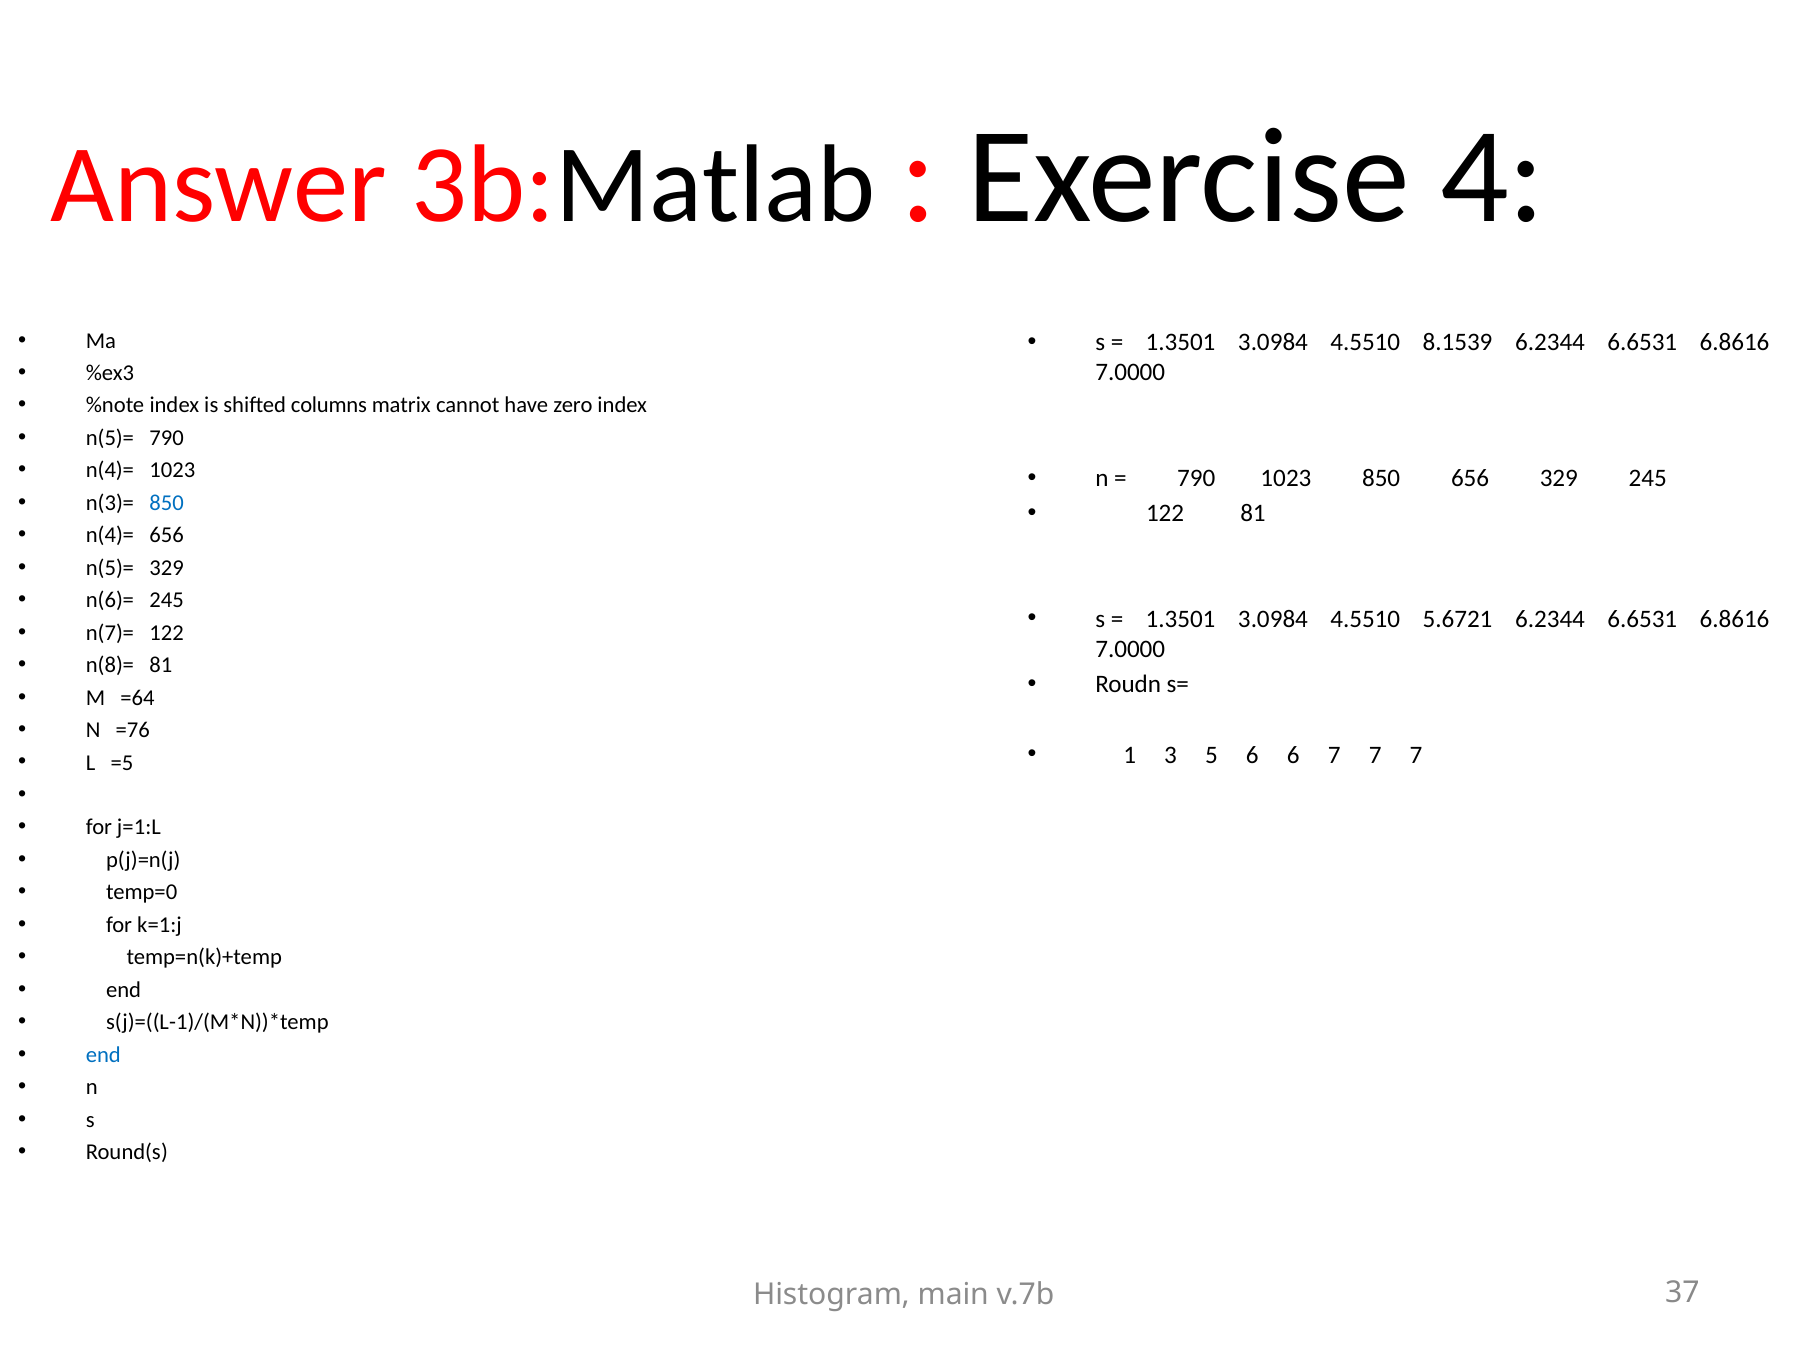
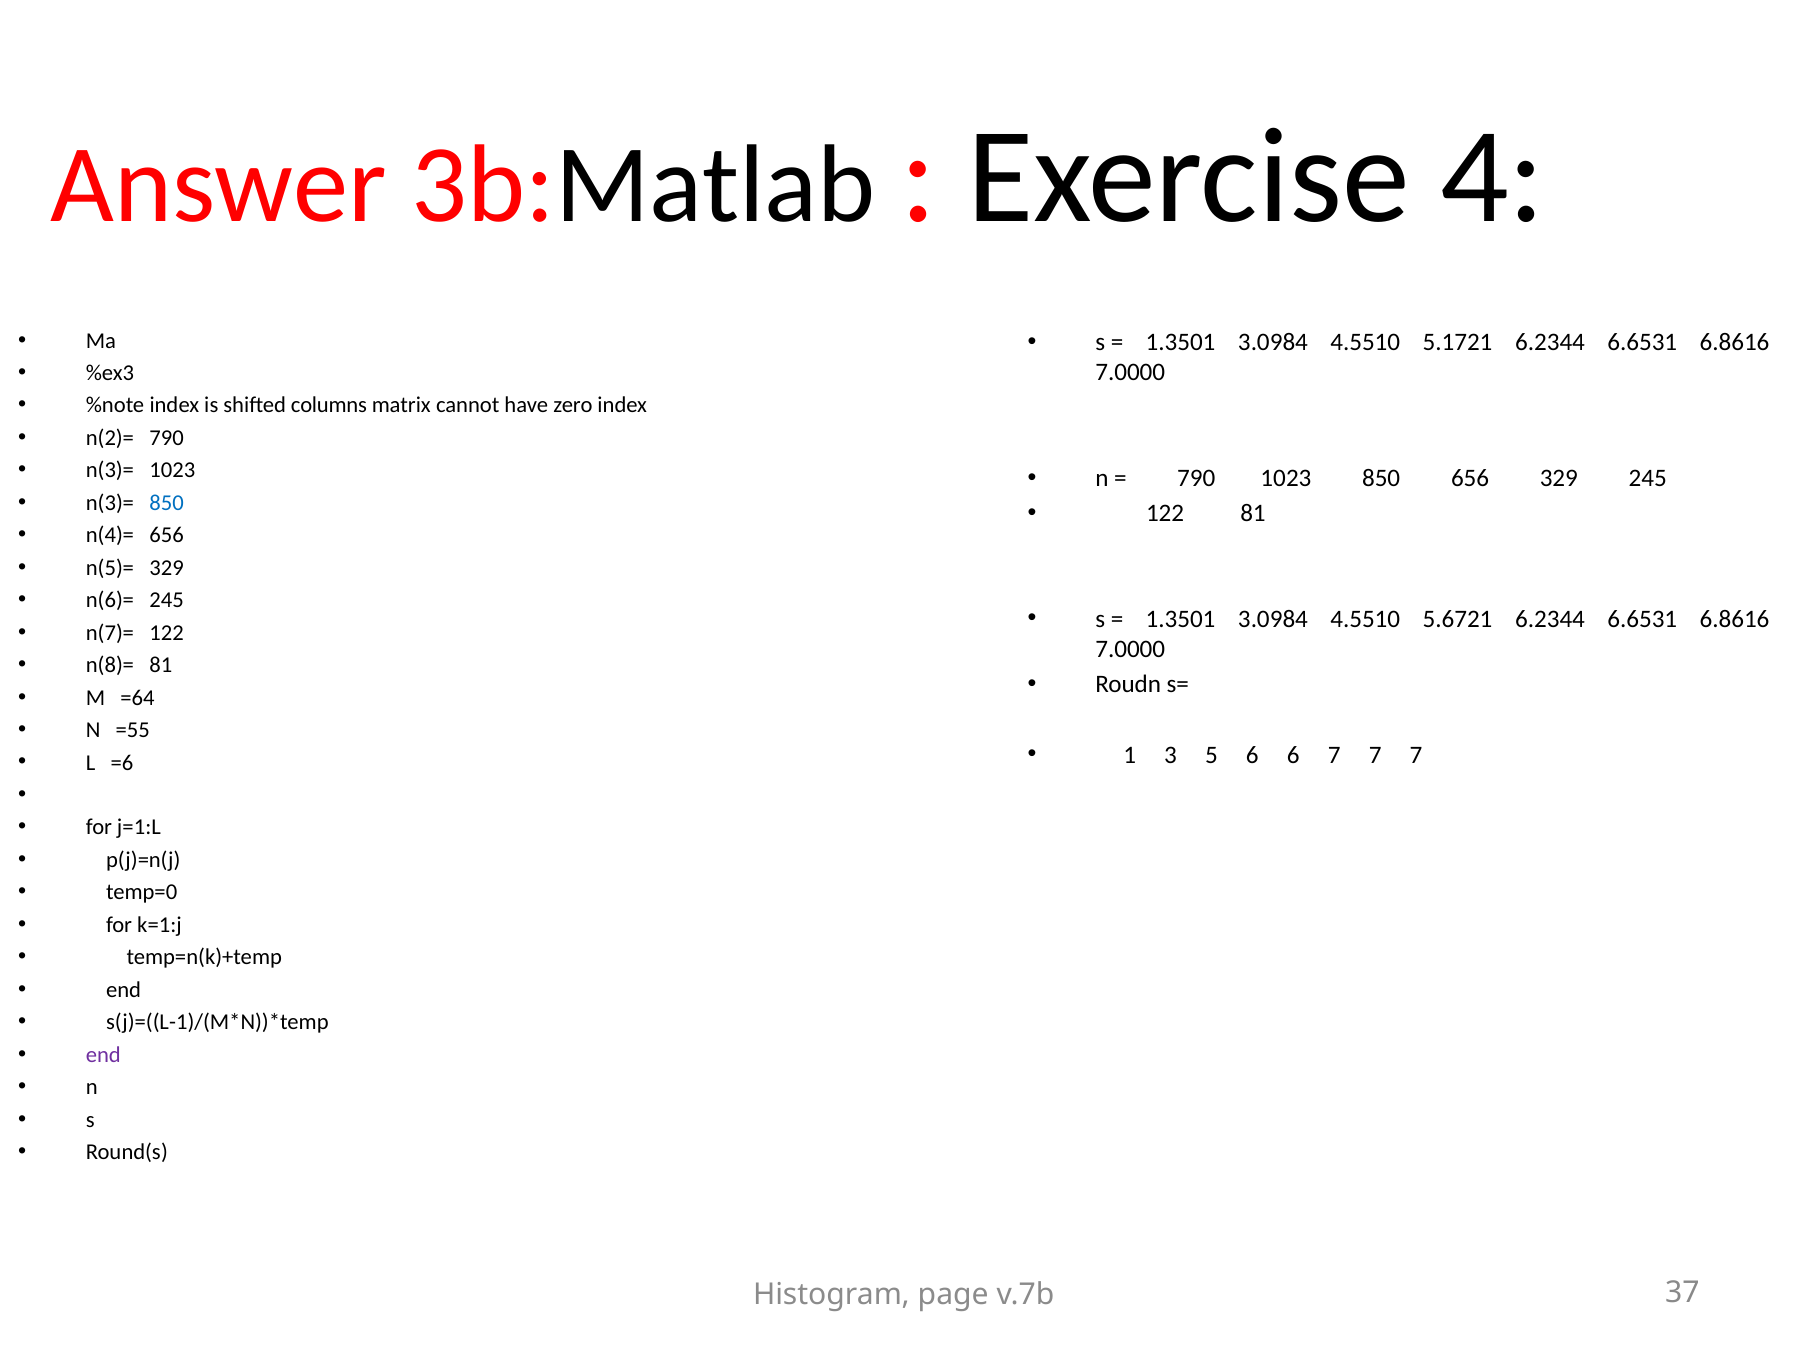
8.1539: 8.1539 -> 5.1721 (1458, 342)
n(5)=: n(5)= -> n(2)= (110, 438)
n(4)=: n(4)= -> n(3)= (110, 470)
=76: =76 -> =55 (133, 730)
=5: =5 -> =6 (122, 763)
end colour: blue -> purple (103, 1055)
main: main -> page (953, 1295)
